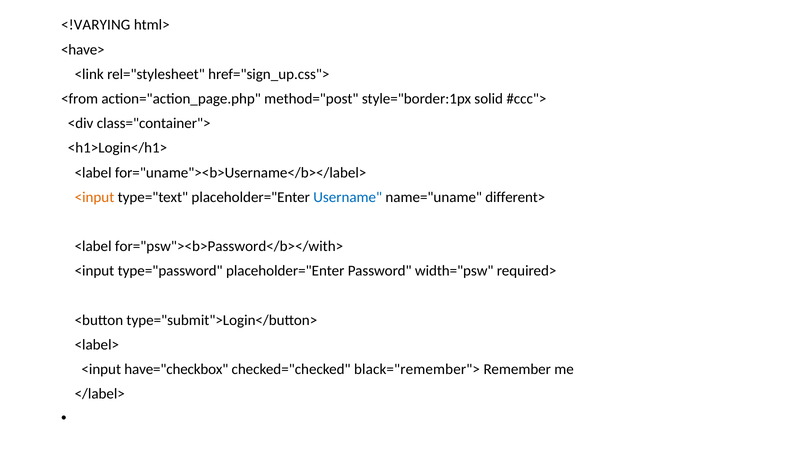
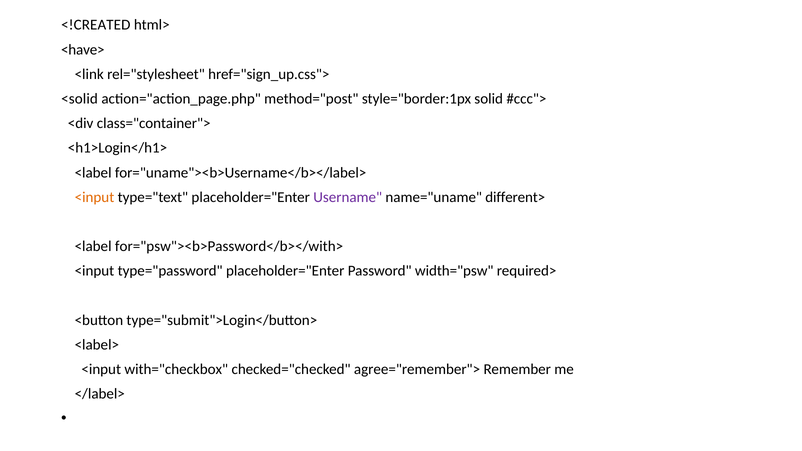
<!VARYING: <!VARYING -> <!CREATED (96, 25)
<from: <from -> <solid (80, 99)
Username colour: blue -> purple (348, 197)
have="checkbox: have="checkbox -> with="checkbox (176, 369)
black="remember">: black="remember"> -> agree="remember"> (417, 369)
